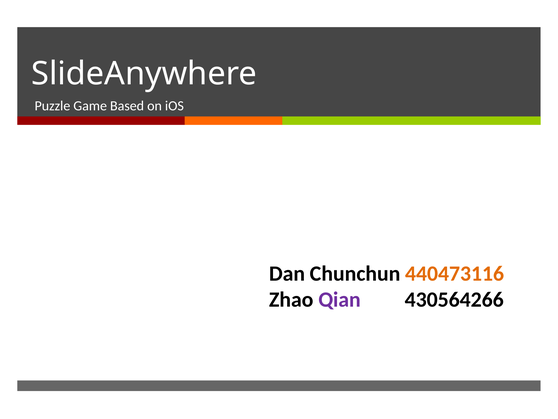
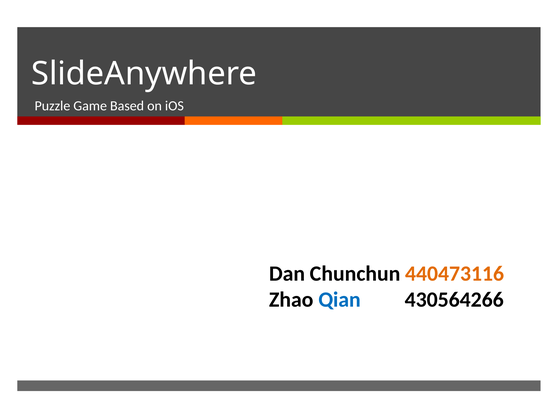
Qian colour: purple -> blue (340, 299)
